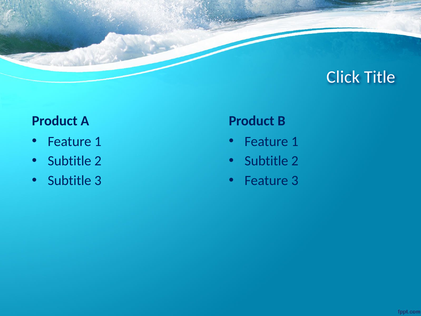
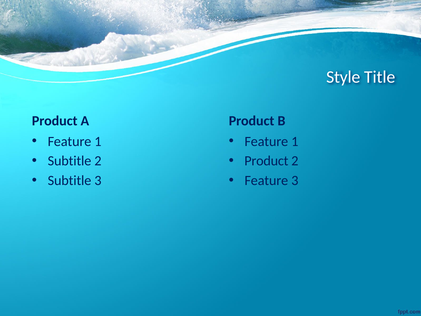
Click: Click -> Style (343, 77)
Subtitle: Subtitle -> Product (266, 161)
